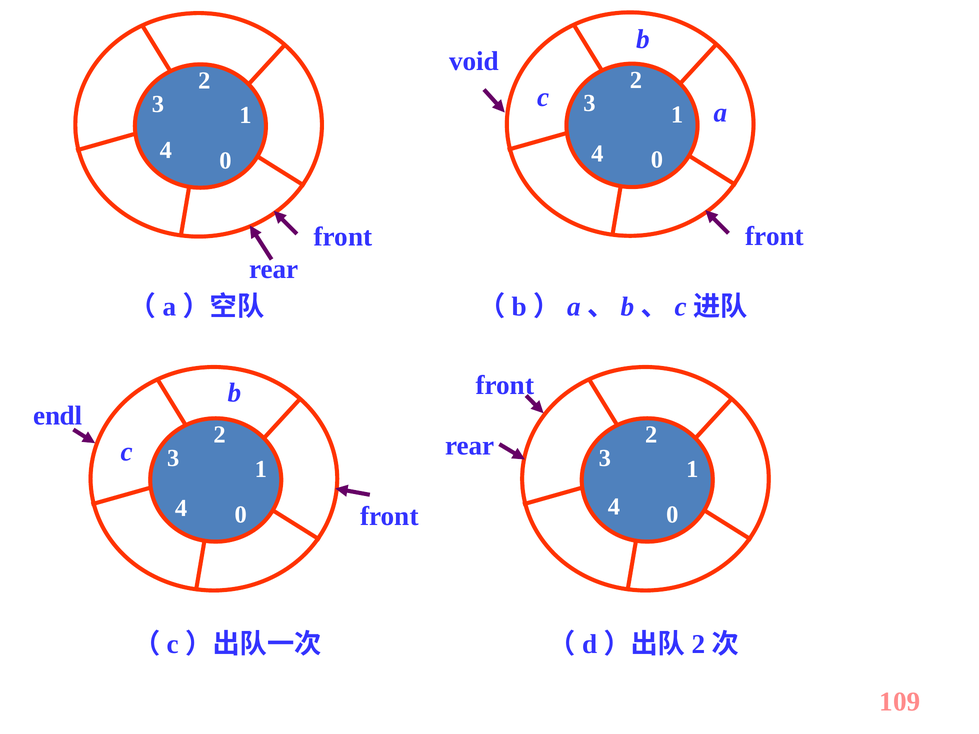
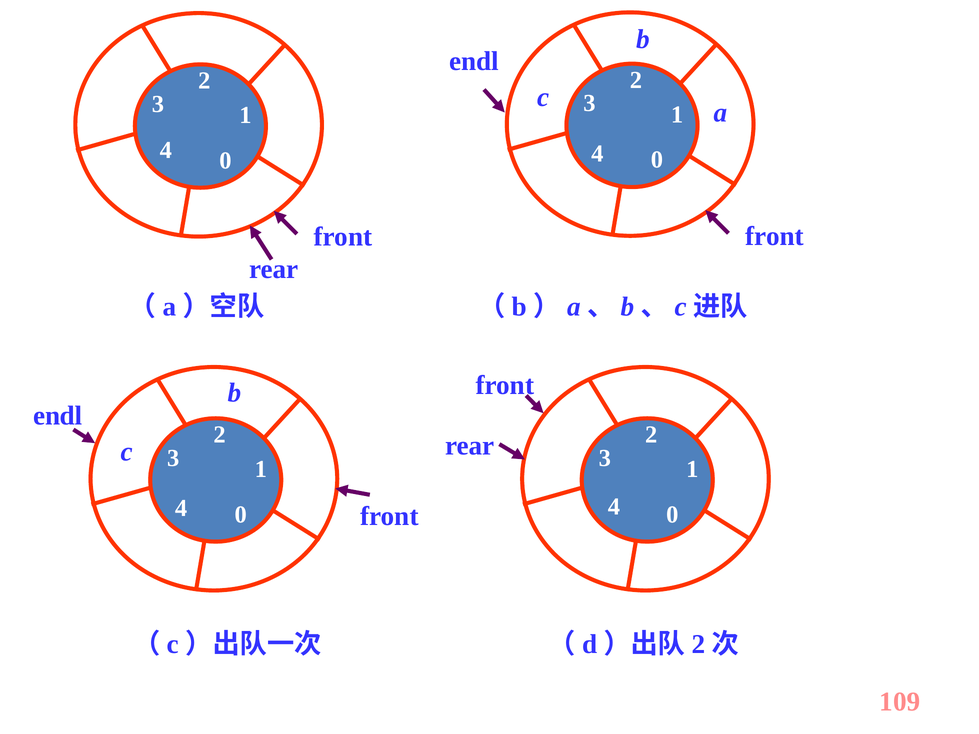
void: void -> endl (474, 61)
